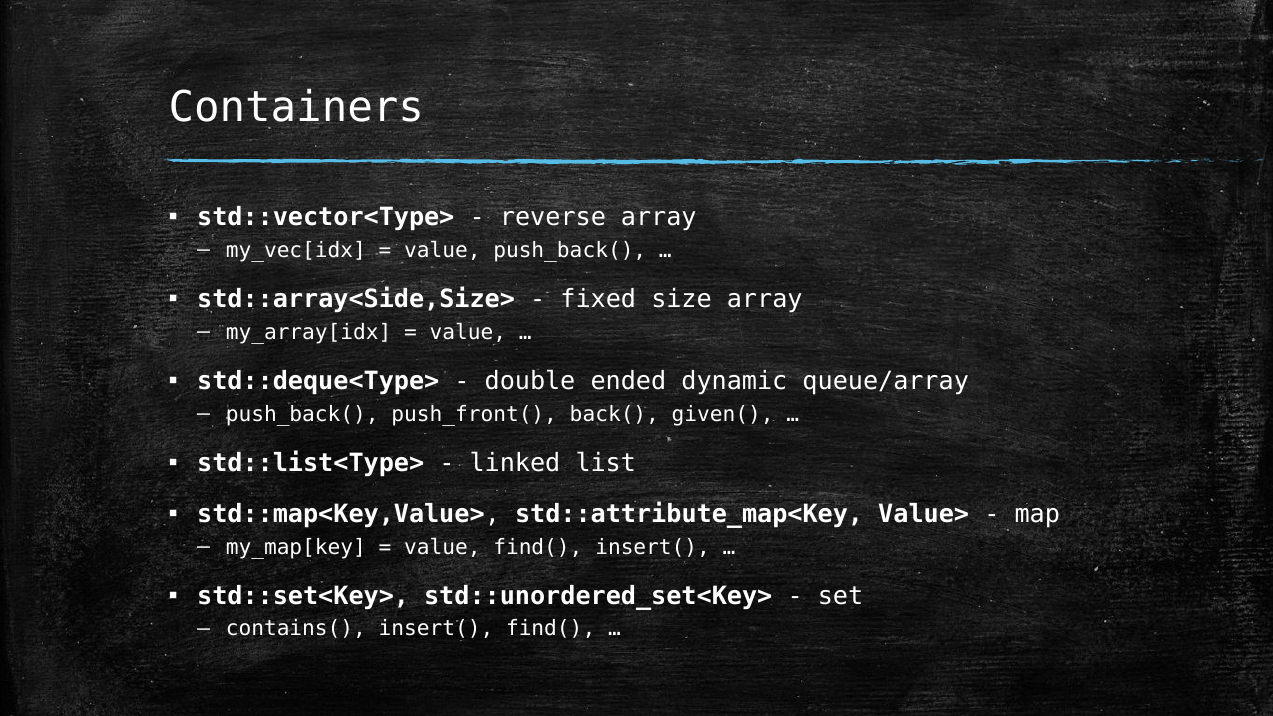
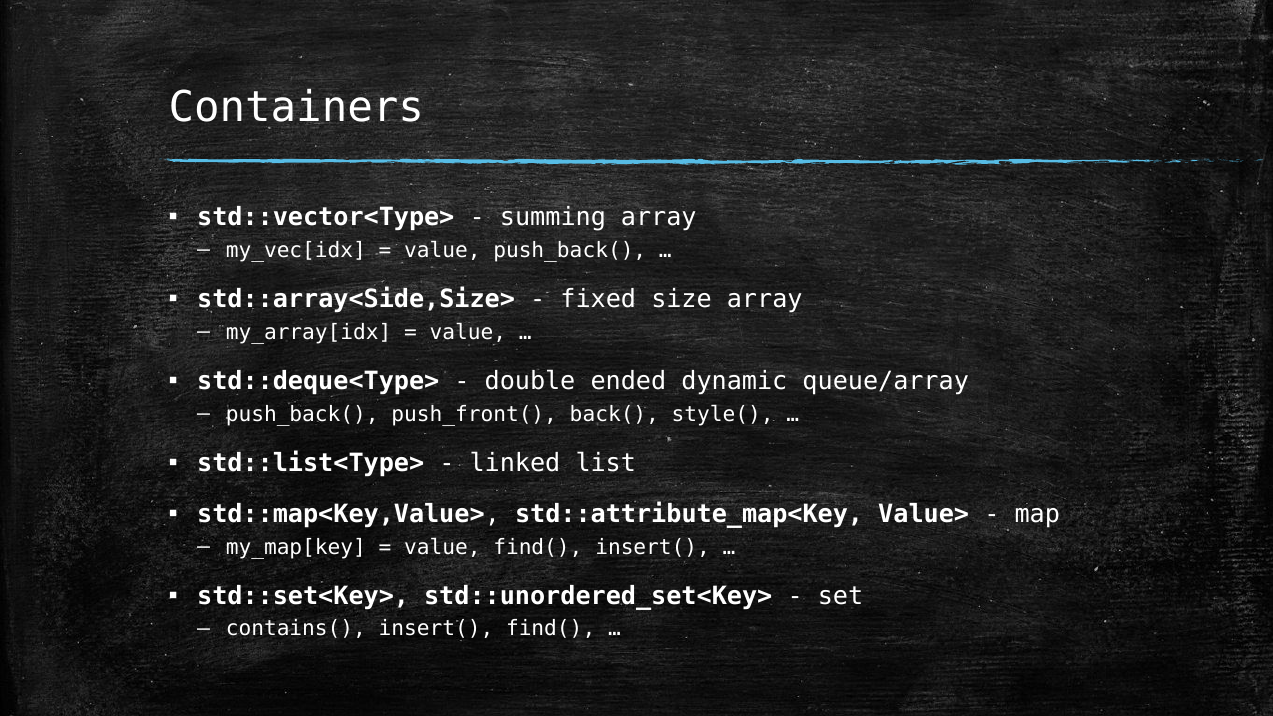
reverse: reverse -> summing (553, 217)
given(: given( -> style( (723, 414)
